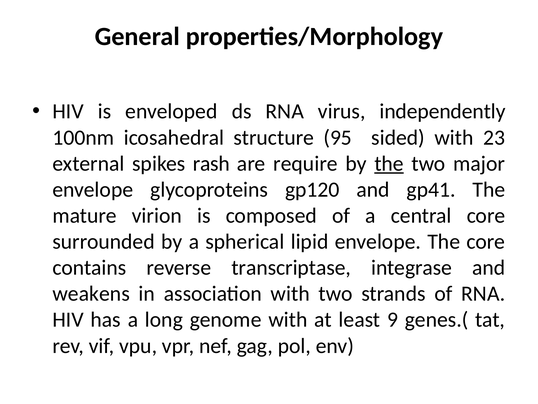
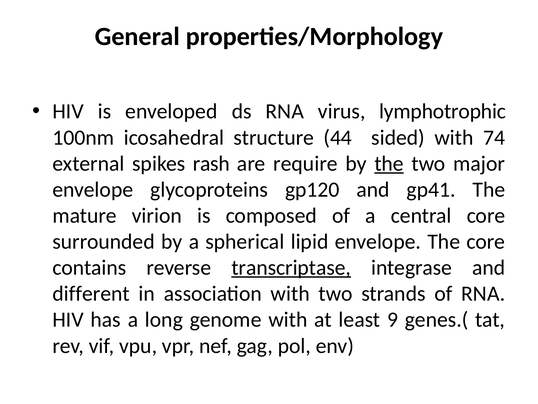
independently: independently -> lymphotrophic (443, 111)
95: 95 -> 44 (338, 137)
23: 23 -> 74 (494, 137)
transcriptase underline: none -> present (291, 267)
weakens: weakens -> different (91, 293)
